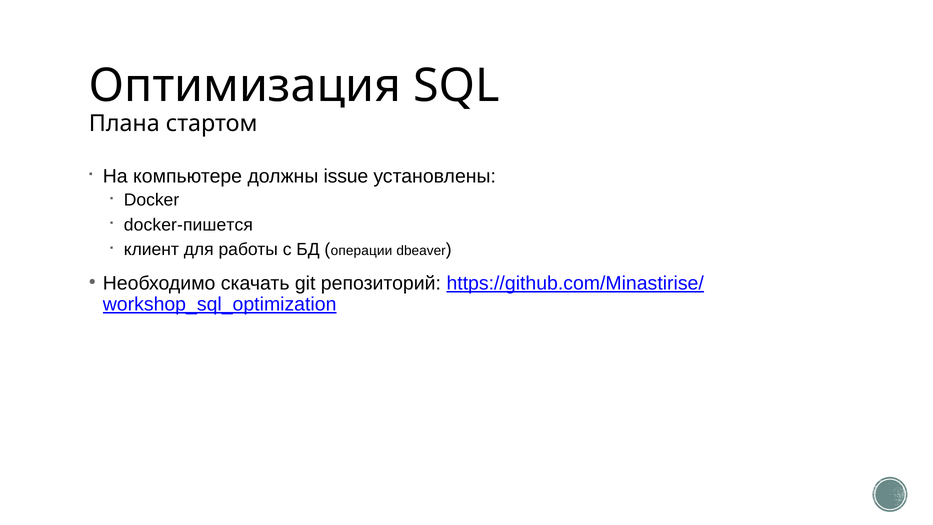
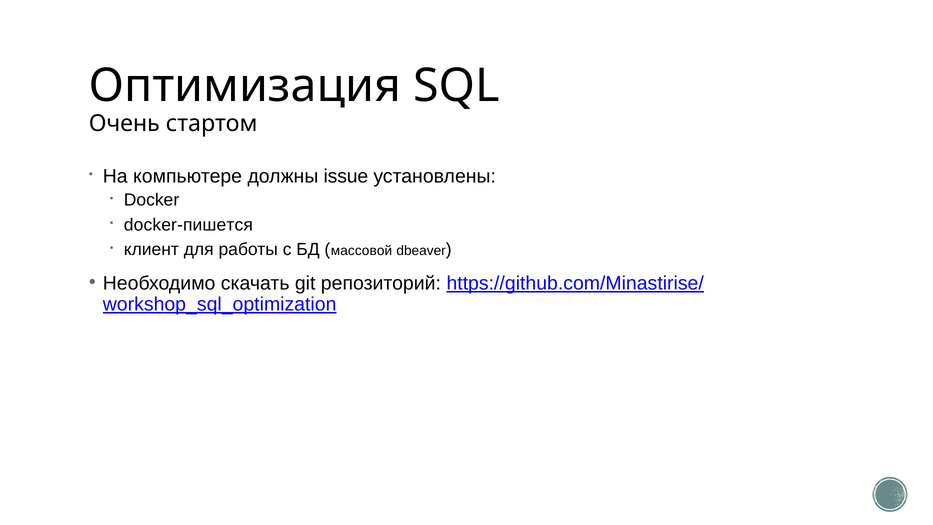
Плана: Плана -> Очень (124, 124)
операции: операции -> массовой (361, 251)
